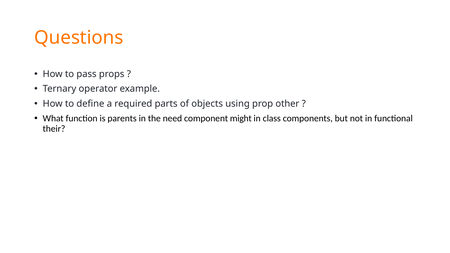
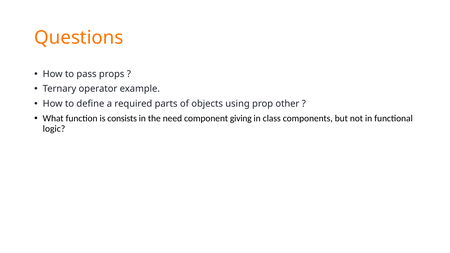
parents: parents -> consists (122, 119)
might: might -> giving (241, 119)
their: their -> logic (54, 129)
